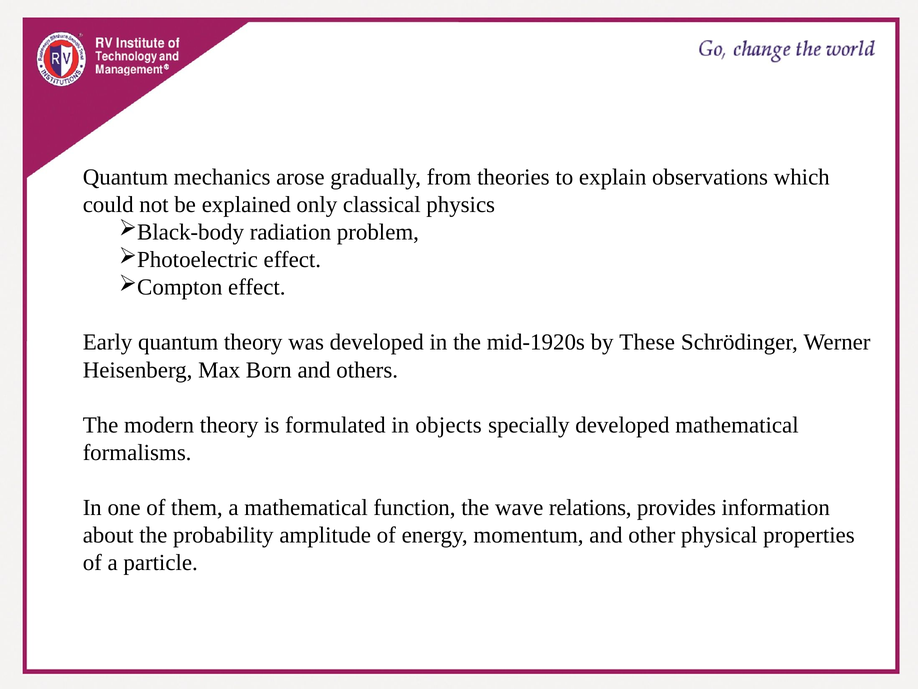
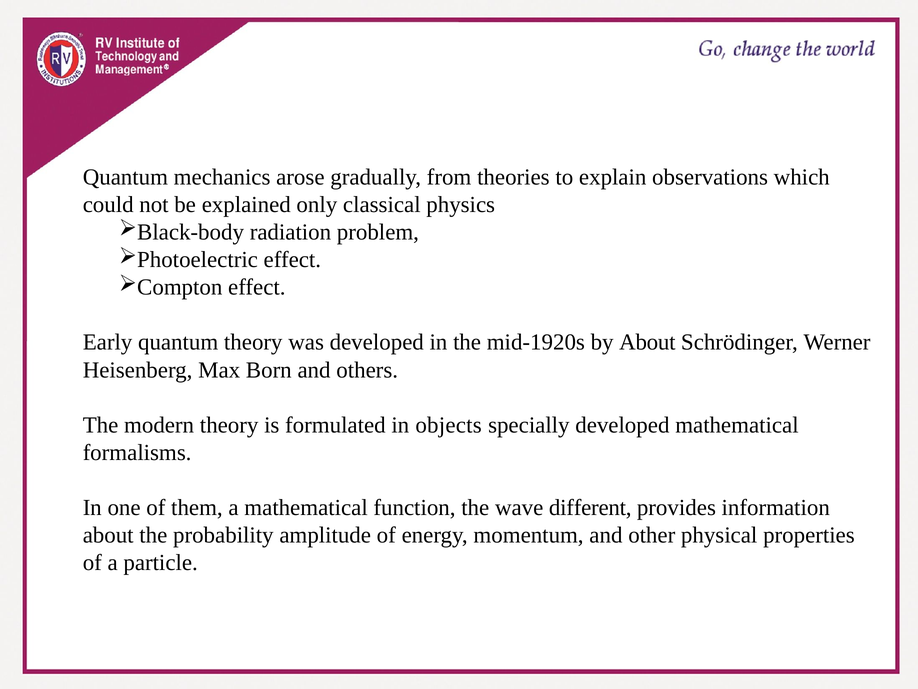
by These: These -> About (647, 342)
relations: relations -> different (590, 507)
